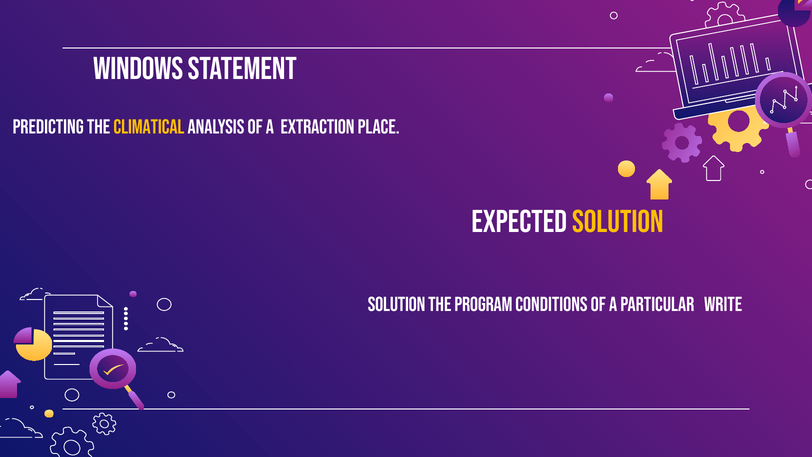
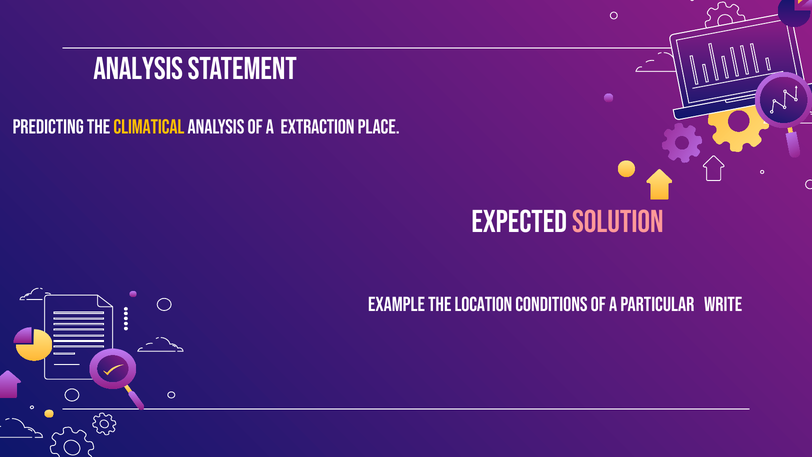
Windows: Windows -> Analysis (138, 69)
Solution colour: yellow -> pink (618, 222)
Solution: Solution -> Example (396, 304)
program: program -> location (483, 304)
